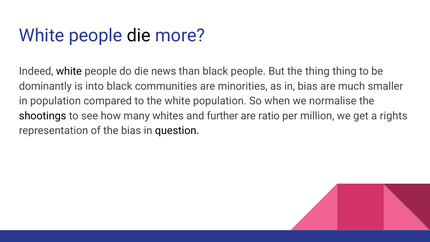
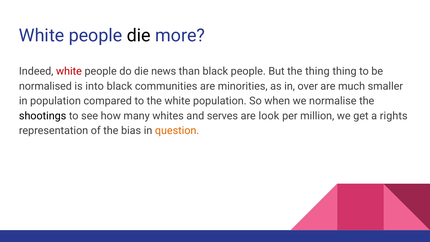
white colour: black -> red (69, 71)
dominantly: dominantly -> normalised (45, 86)
in bias: bias -> over (308, 86)
further: further -> serves (222, 116)
ratio: ratio -> look (269, 116)
question colour: black -> orange (177, 131)
